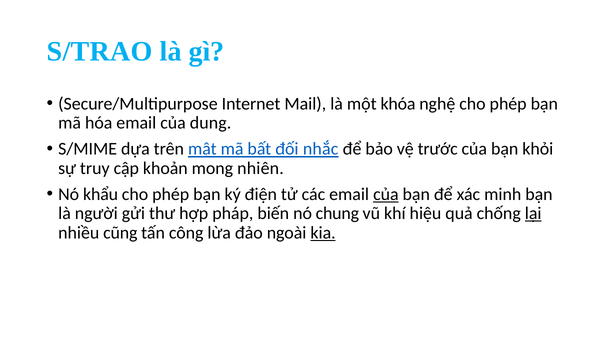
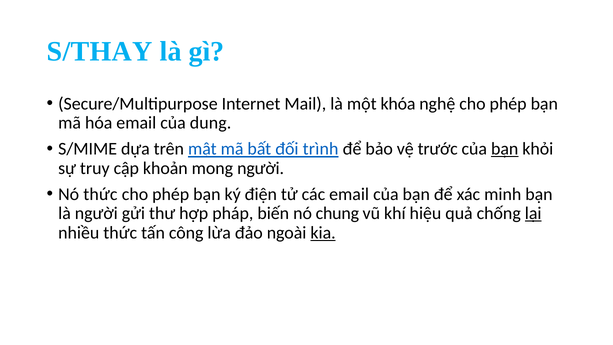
S/TRAO: S/TRAO -> S/THAY (100, 51)
nhắc: nhắc -> trình (321, 149)
bạn underline: none -> present (505, 149)
mong nhiên: nhiên -> người (261, 168)
Nó khẩu: khẩu -> thức (100, 194)
của underline: present -> none (386, 194)
nhiều cũng: cũng -> thức (120, 233)
